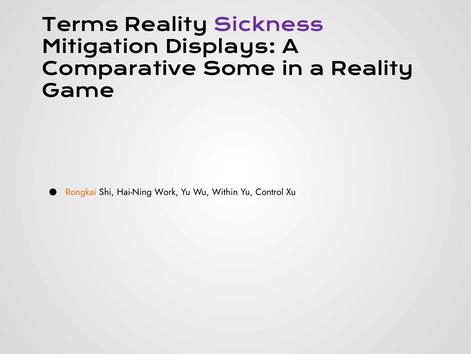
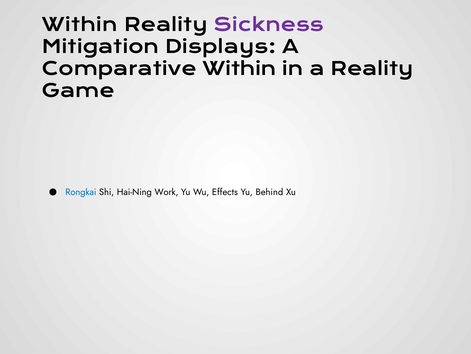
Terms: Terms -> Within (80, 25)
Comparative Some: Some -> Within (239, 69)
Rongkai colour: orange -> blue (81, 192)
Within: Within -> Effects (225, 192)
Control: Control -> Behind (269, 192)
